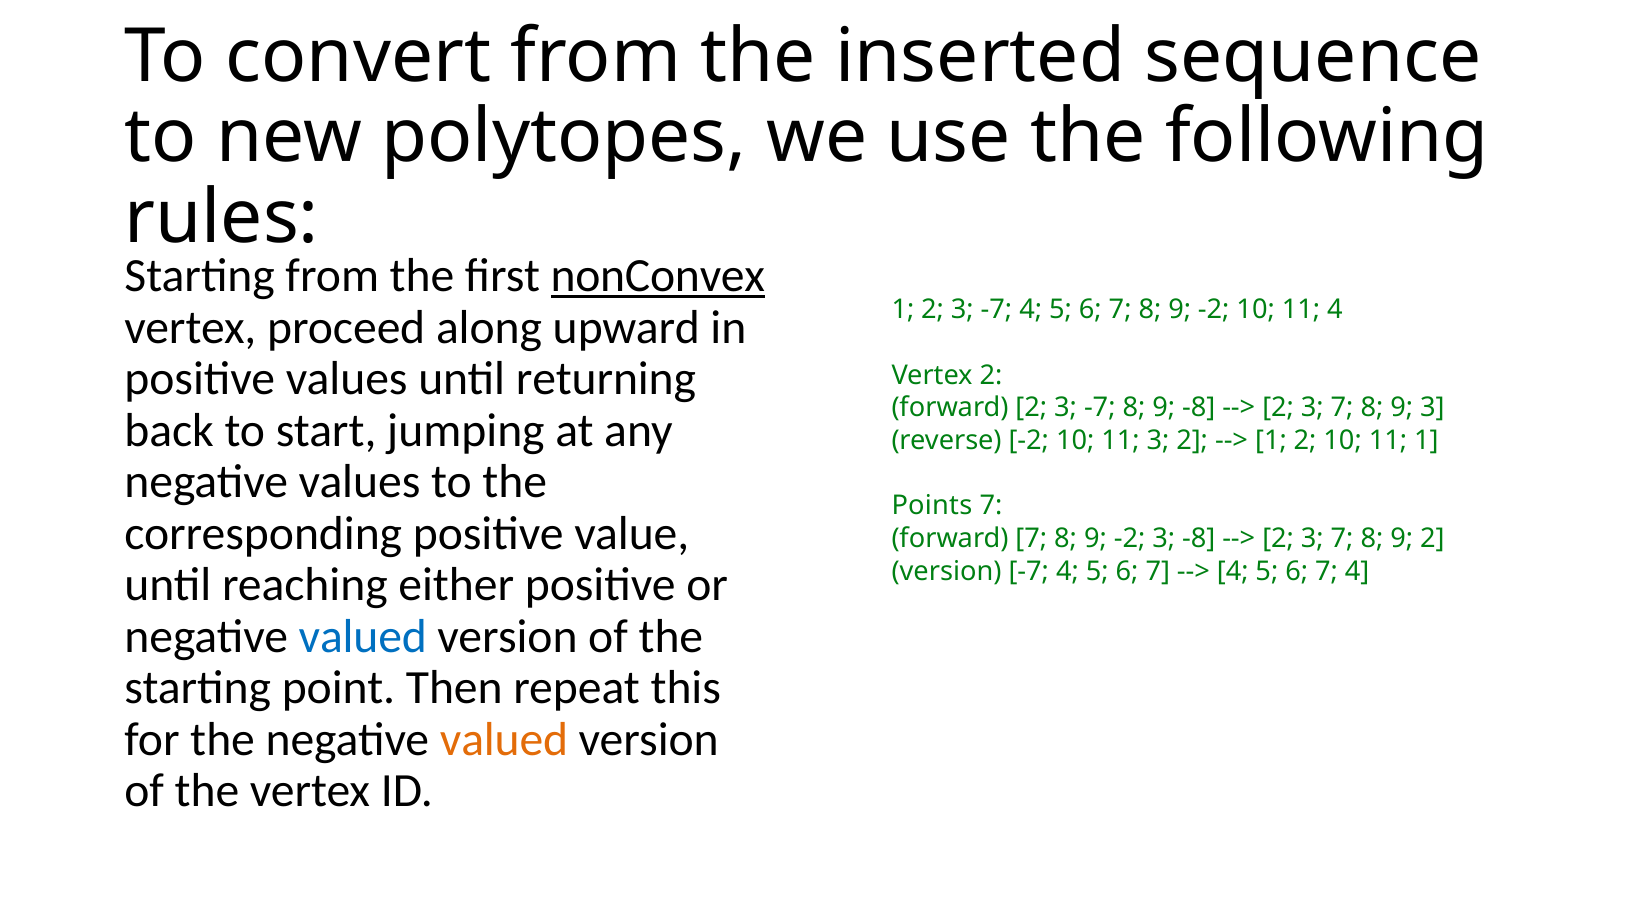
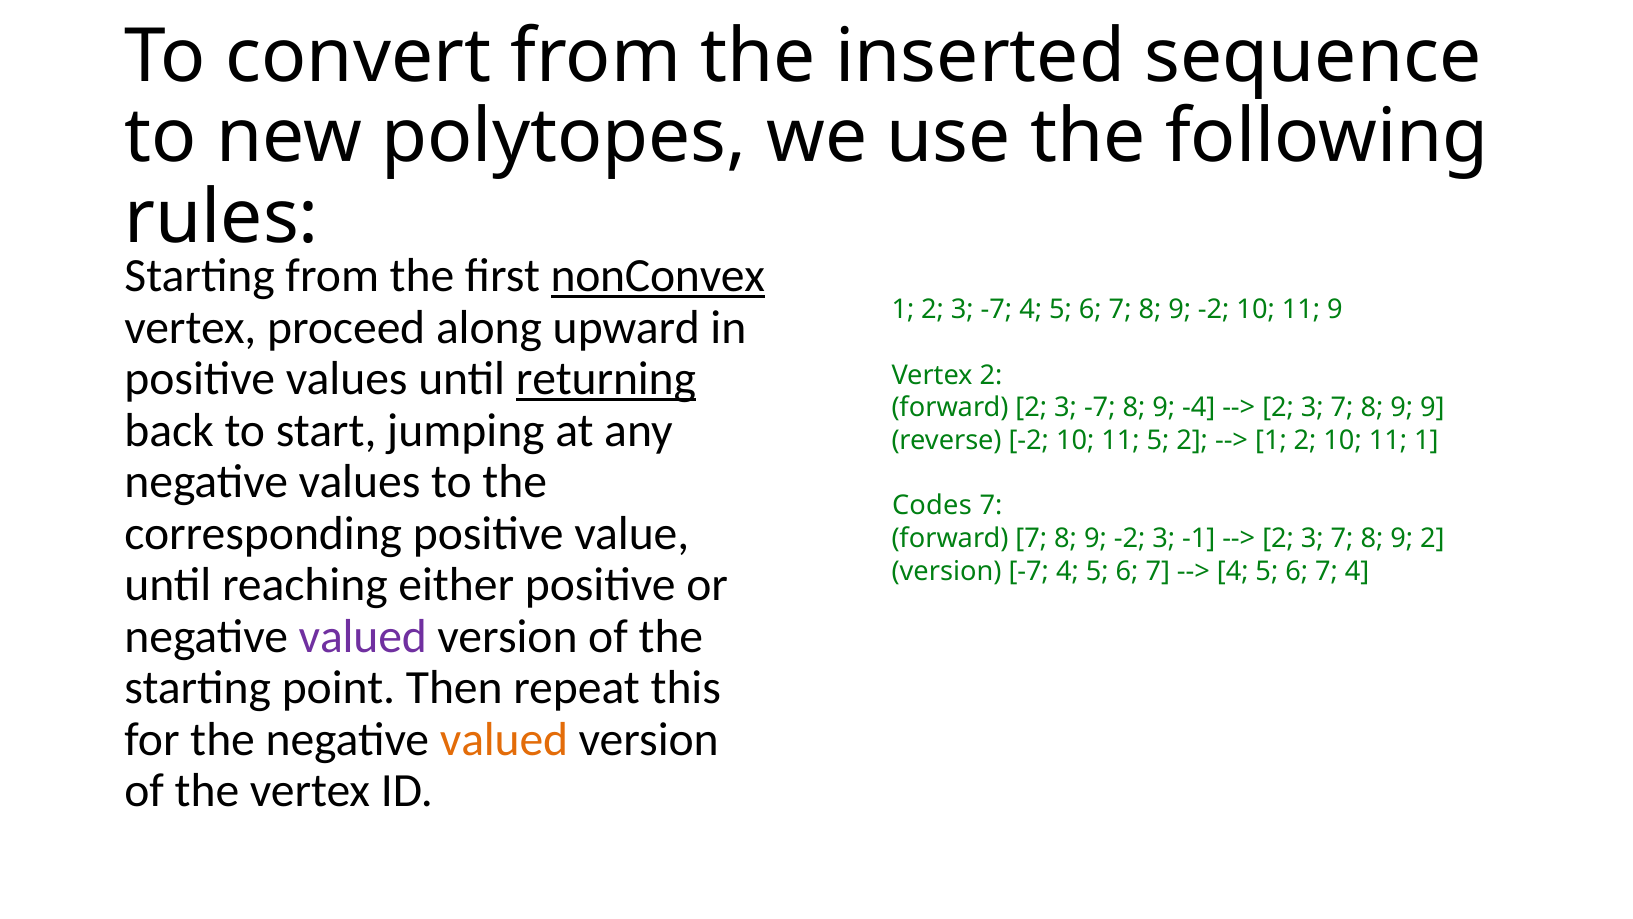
11 4: 4 -> 9 (1335, 310)
returning underline: none -> present (606, 379)
9 -8: -8 -> -4 (1199, 408)
9 3: 3 -> 9 (1432, 408)
11 3: 3 -> 5 (1158, 440)
Points: Points -> Codes (932, 505)
3 -8: -8 -> -1 (1199, 538)
valued colour: blue -> purple (363, 636)
